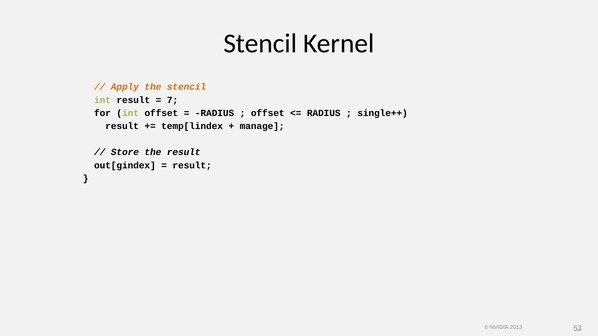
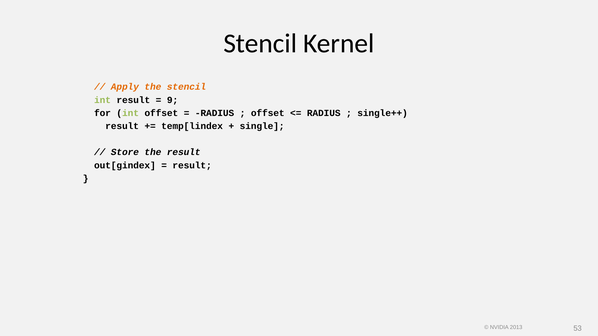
7: 7 -> 9 (173, 100)
manage: manage -> single (262, 126)
